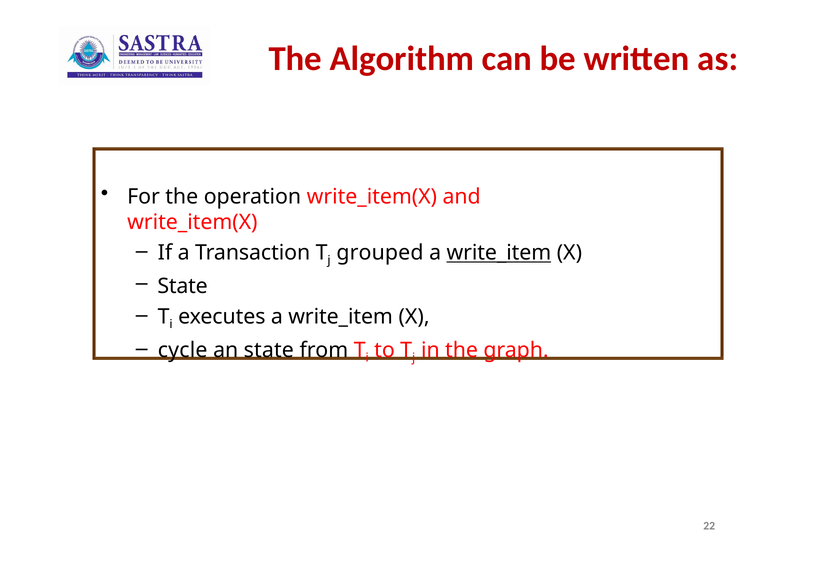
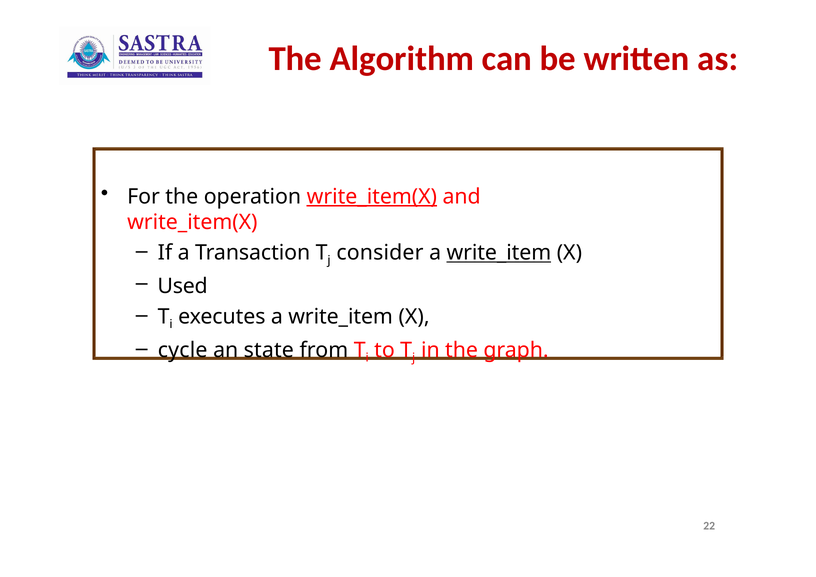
write_item(X underline: none -> present (372, 196)
grouped: grouped -> consider (380, 253)
State: State -> Used (183, 286)
